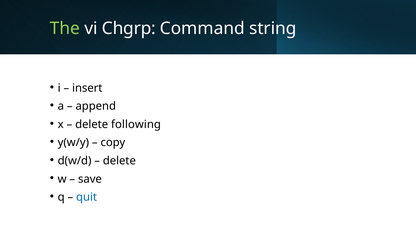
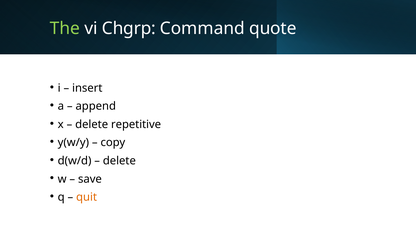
string: string -> quote (273, 28)
following: following -> repetitive (136, 124)
quit colour: blue -> orange (87, 197)
